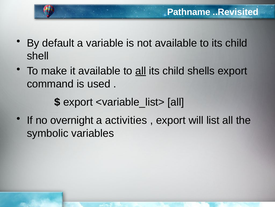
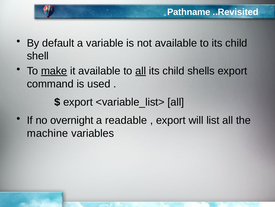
make underline: none -> present (54, 71)
activities: activities -> readable (126, 120)
symbolic: symbolic -> machine (48, 133)
